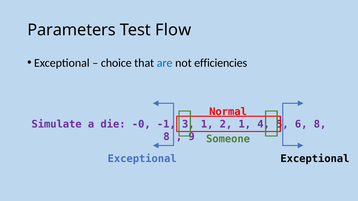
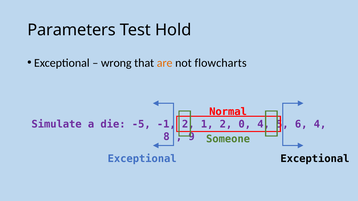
Flow: Flow -> Hold (173, 30)
choice: choice -> wrong (116, 63)
are colour: blue -> orange (165, 63)
efficiencies: efficiencies -> flowcharts (221, 63)
-0: -0 -> -5 (141, 124)
3: 3 -> 2 (188, 124)
2 1: 1 -> 0 (245, 124)
6 8: 8 -> 4 (320, 124)
